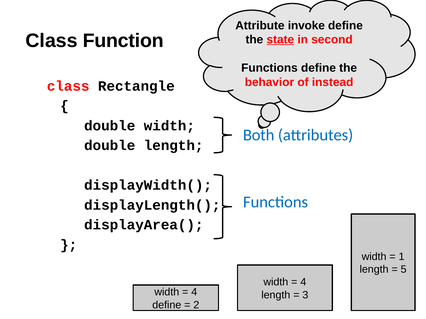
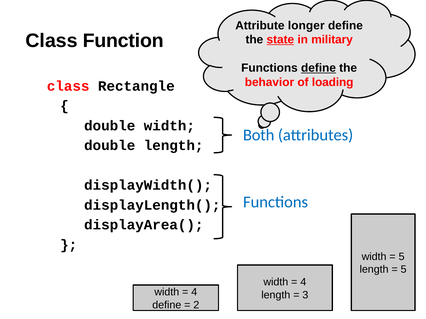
invoke: invoke -> longer (306, 26)
second: second -> military (332, 40)
define underline: none -> present (319, 68)
instead: instead -> loading (333, 82)
1: 1 -> 5 (402, 257)
